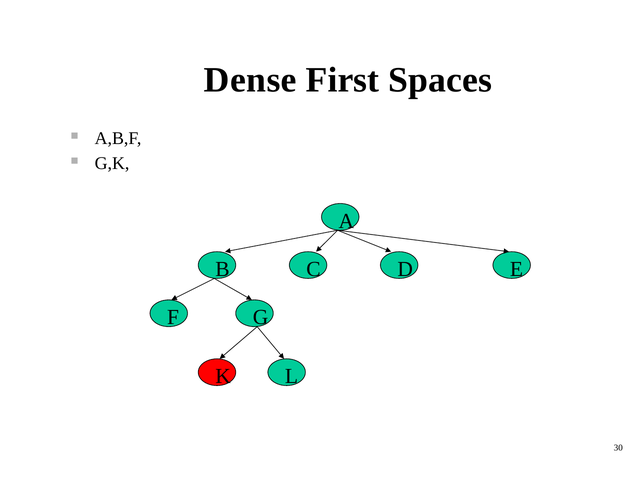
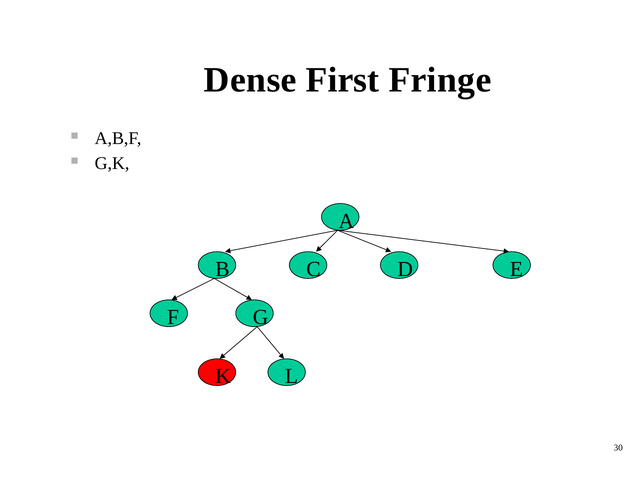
Spaces: Spaces -> Fringe (440, 80)
